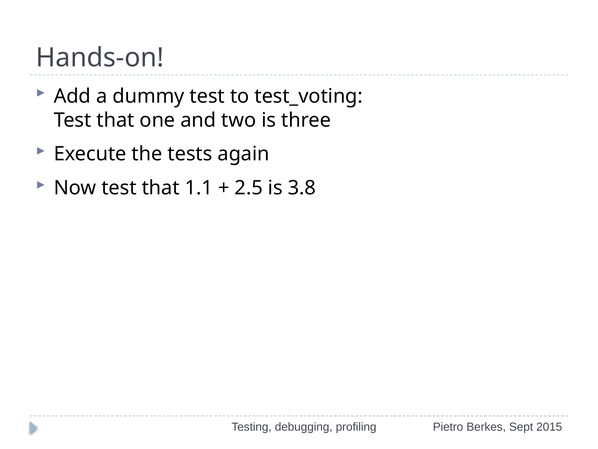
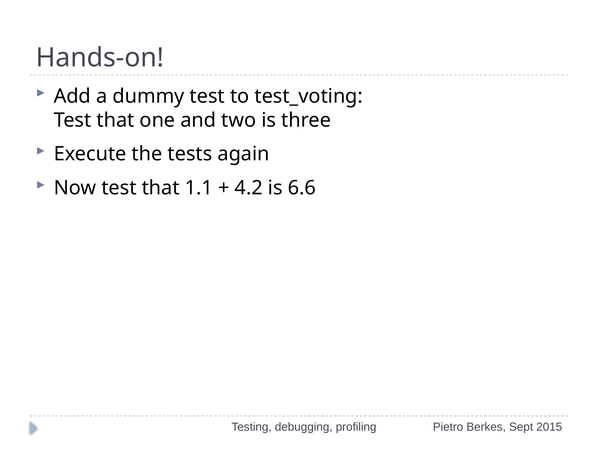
2.5: 2.5 -> 4.2 (249, 188)
3.8: 3.8 -> 6.6 (302, 188)
